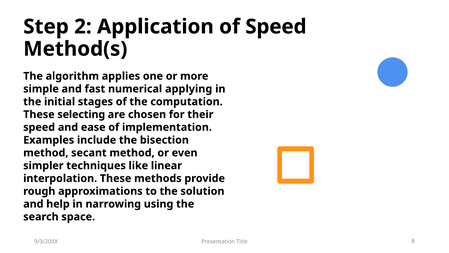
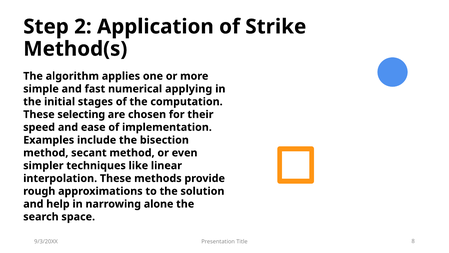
of Speed: Speed -> Strike (276, 27)
using: using -> alone (159, 204)
